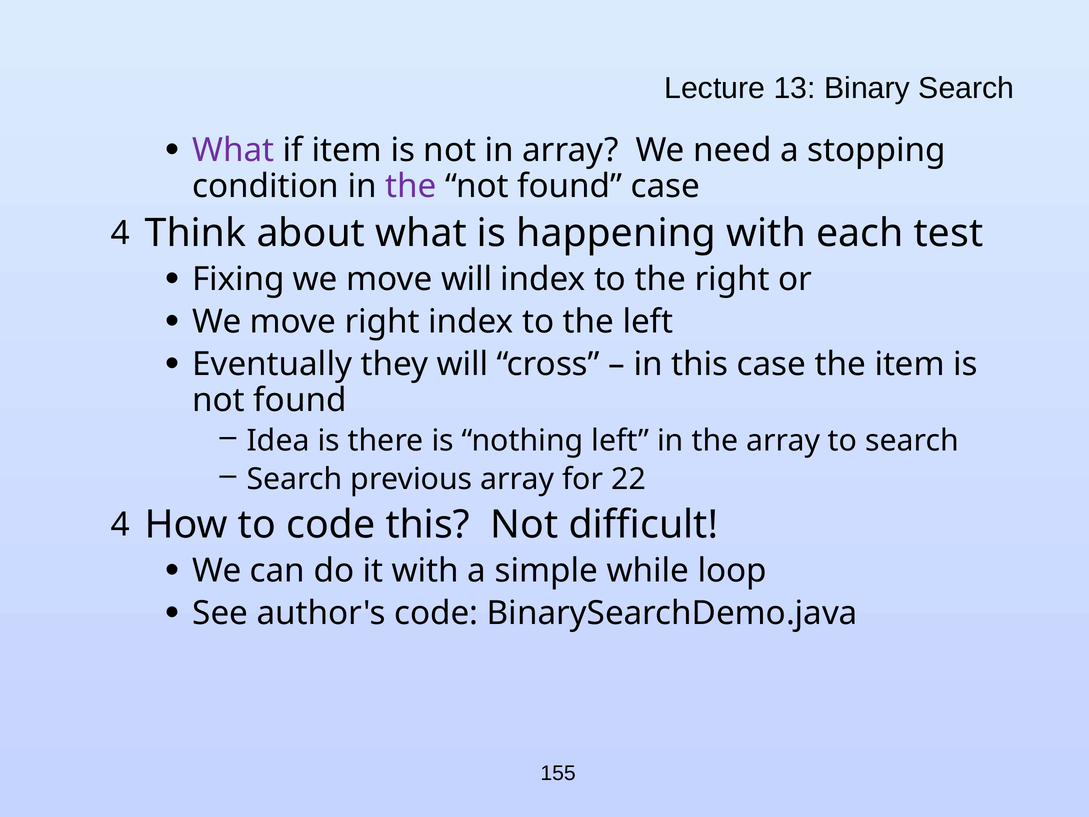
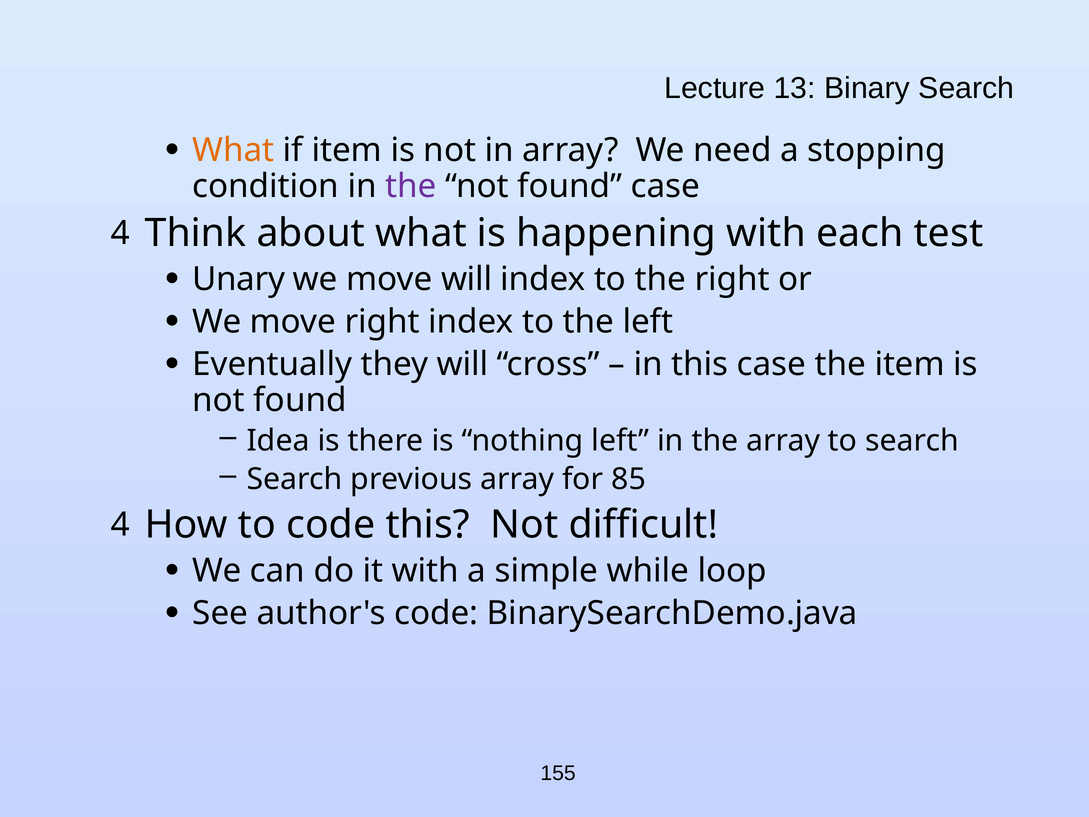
What colour: purple -> orange (233, 150)
Fixing: Fixing -> Unary (239, 279)
22: 22 -> 85 (629, 479)
